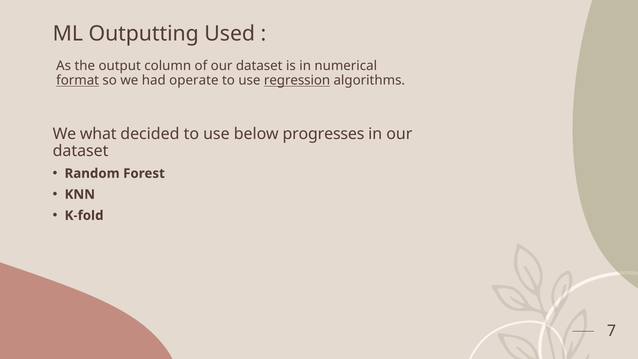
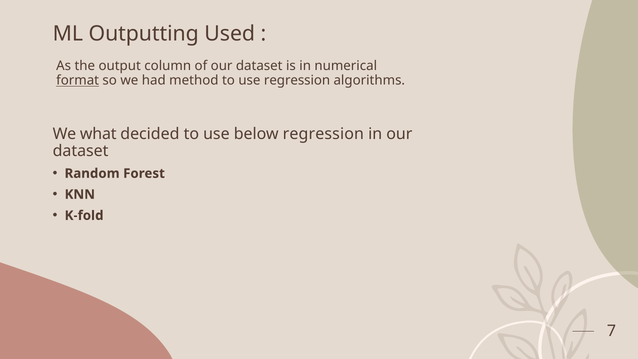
operate: operate -> method (194, 80)
regression underline: present -> none (297, 80)
below progresses: progresses -> regression (323, 134)
